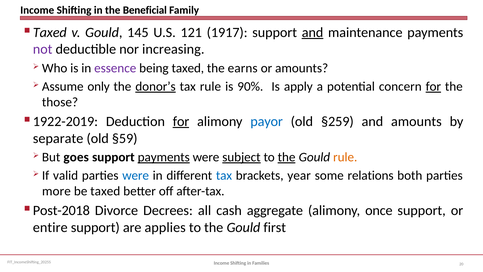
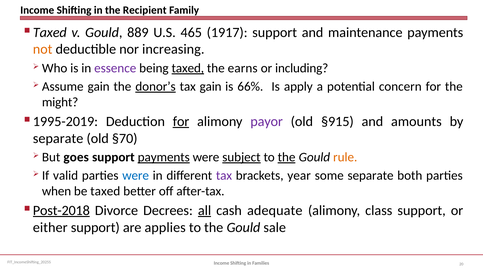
Beneficial: Beneficial -> Recipient (145, 10)
145: 145 -> 889 (138, 32)
121: 121 -> 465 (191, 32)
and underline: present -> none (313, 32)
not colour: purple -> orange (43, 49)
taxed underline: none -> present (188, 68)
or amounts: amounts -> including (302, 68)
Assume only: only -> gain (99, 86)
tax rule: rule -> gain (211, 86)
90%: 90% -> 66% (250, 86)
for underline: present -> none (433, 86)
those: those -> might (60, 102)
1922-2019: 1922-2019 -> 1995-2019 (65, 121)
payor colour: blue -> purple (267, 121)
§259: §259 -> §915 (337, 121)
§59: §59 -> §70 (125, 138)
tax colour: blue -> purple (224, 175)
some relations: relations -> separate (371, 175)
more: more -> when (57, 191)
Post-2018 underline: none -> present (61, 210)
all underline: none -> present (205, 210)
aggregate: aggregate -> adequate (275, 210)
once: once -> class (379, 210)
entire: entire -> either (50, 227)
first: first -> sale (275, 227)
